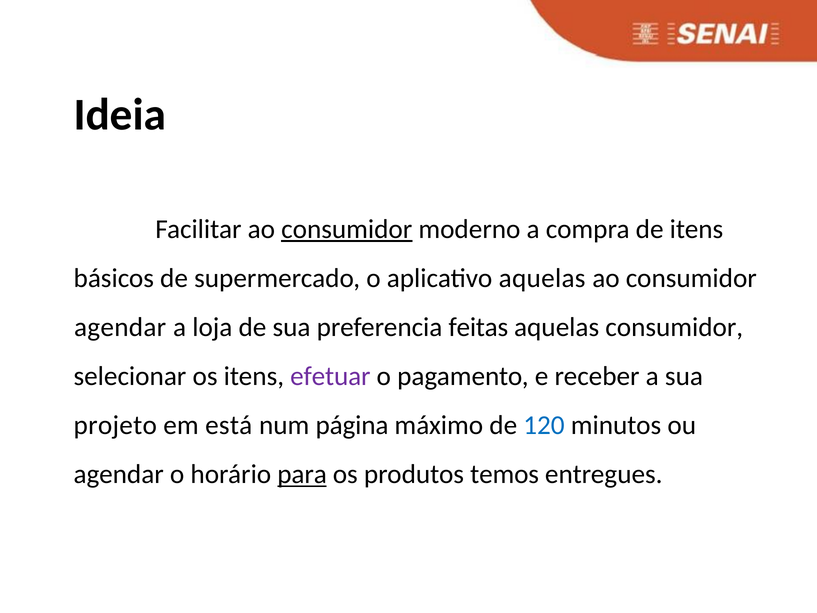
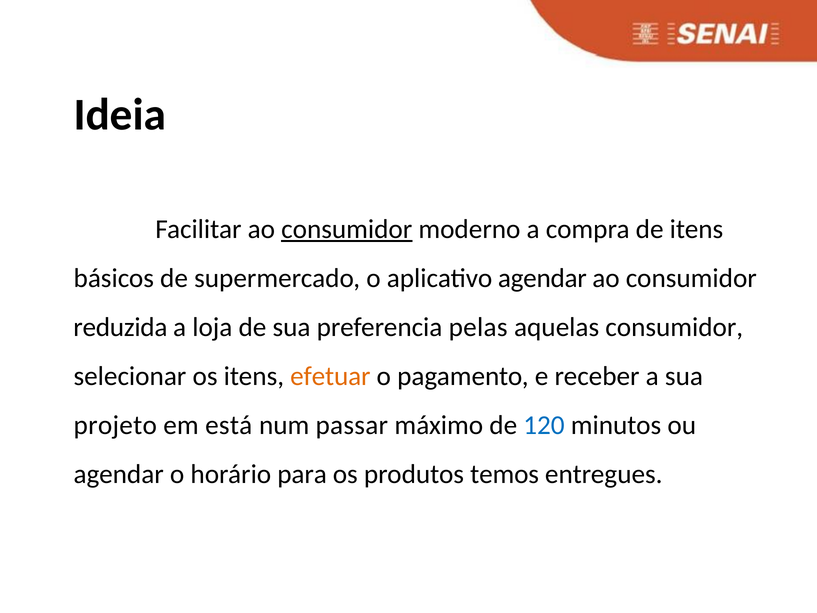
aplicativo aquelas: aquelas -> agendar (542, 278)
agendar: agendar -> reduzida (120, 327)
feitas: feitas -> pelas (478, 327)
efetuar colour: purple -> orange (330, 376)
página: página -> passar (352, 425)
para underline: present -> none (302, 474)
